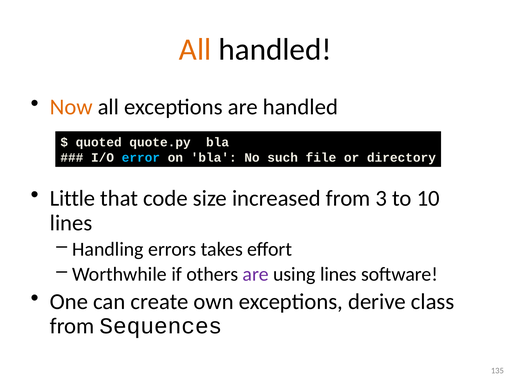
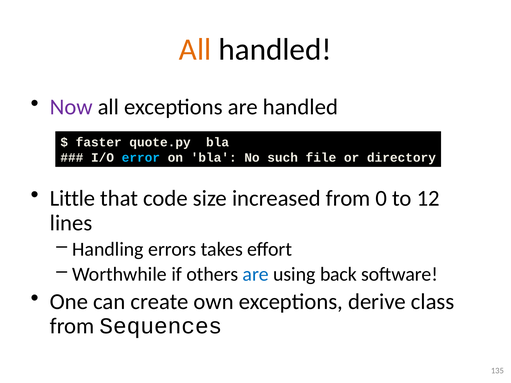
Now colour: orange -> purple (71, 107)
quoted: quoted -> faster (99, 142)
3: 3 -> 0 (381, 199)
10: 10 -> 12 (428, 199)
are colour: purple -> blue (256, 274)
using lines: lines -> back (338, 274)
